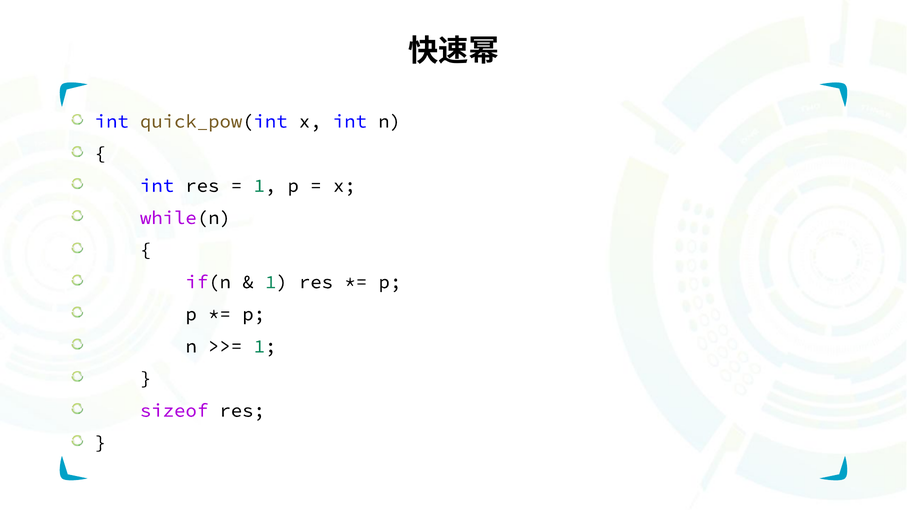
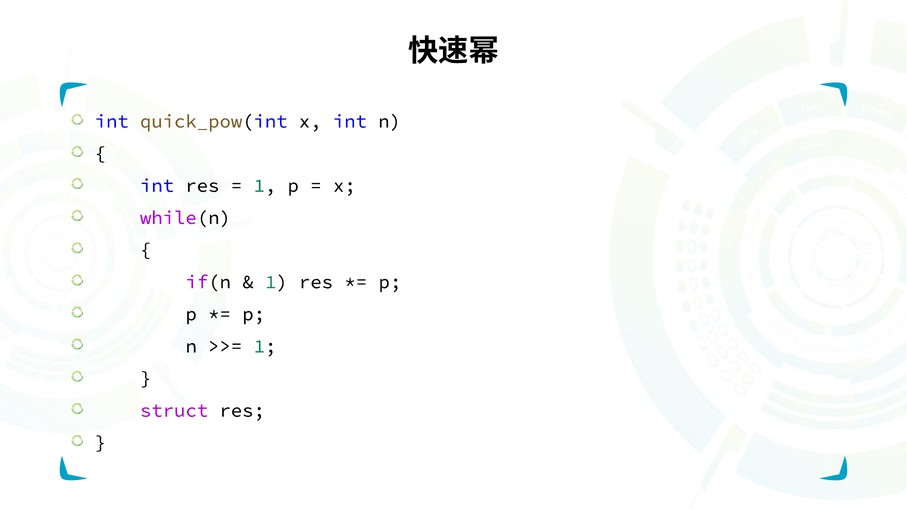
sizeof: sizeof -> struct (174, 411)
